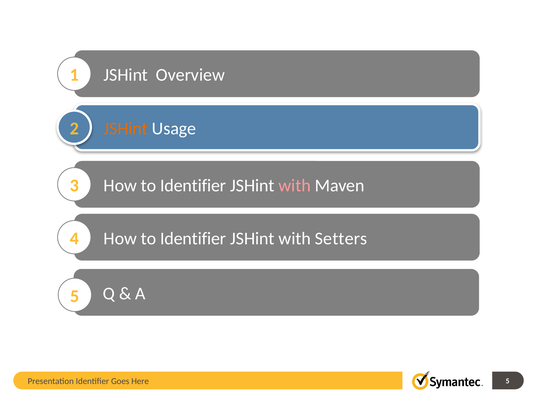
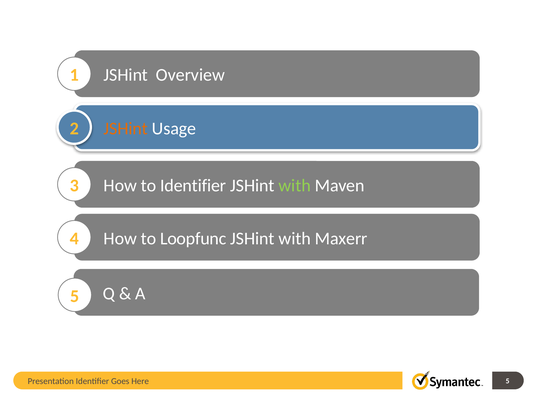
with colour: pink -> light green (295, 185)
Identifier: Identifier -> Loopfunc (193, 238)
Setters: Setters -> Maxerr (341, 238)
